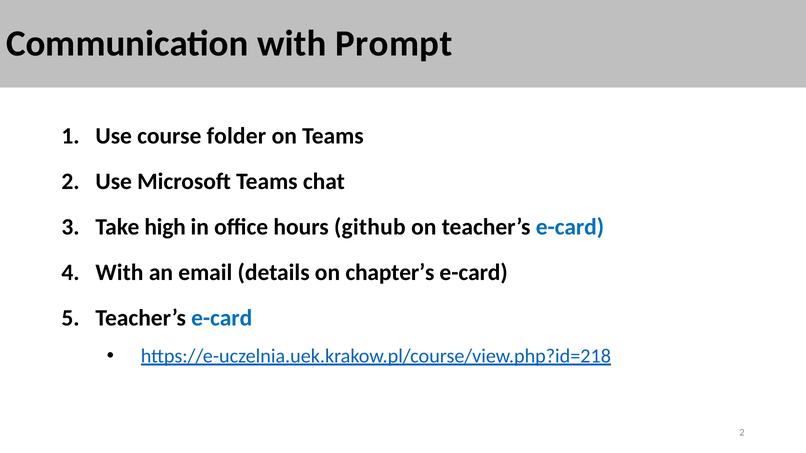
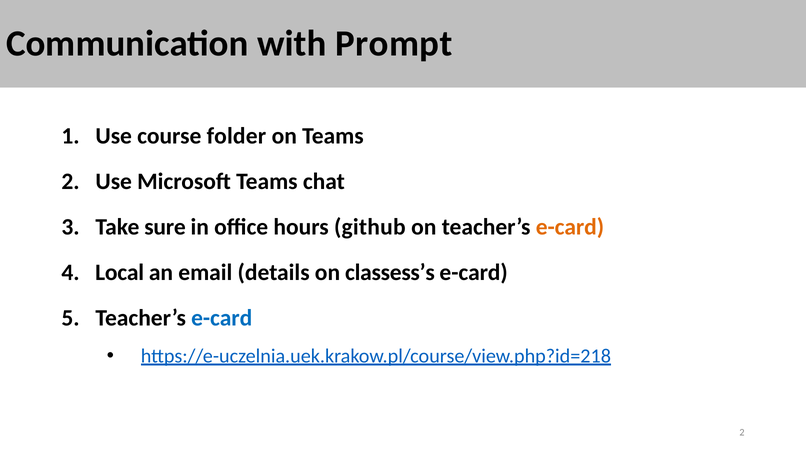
high: high -> sure (165, 227)
e-card colour: blue -> orange (570, 227)
With: With -> Local (120, 273)
chapter’s: chapter’s -> classess’s (390, 273)
